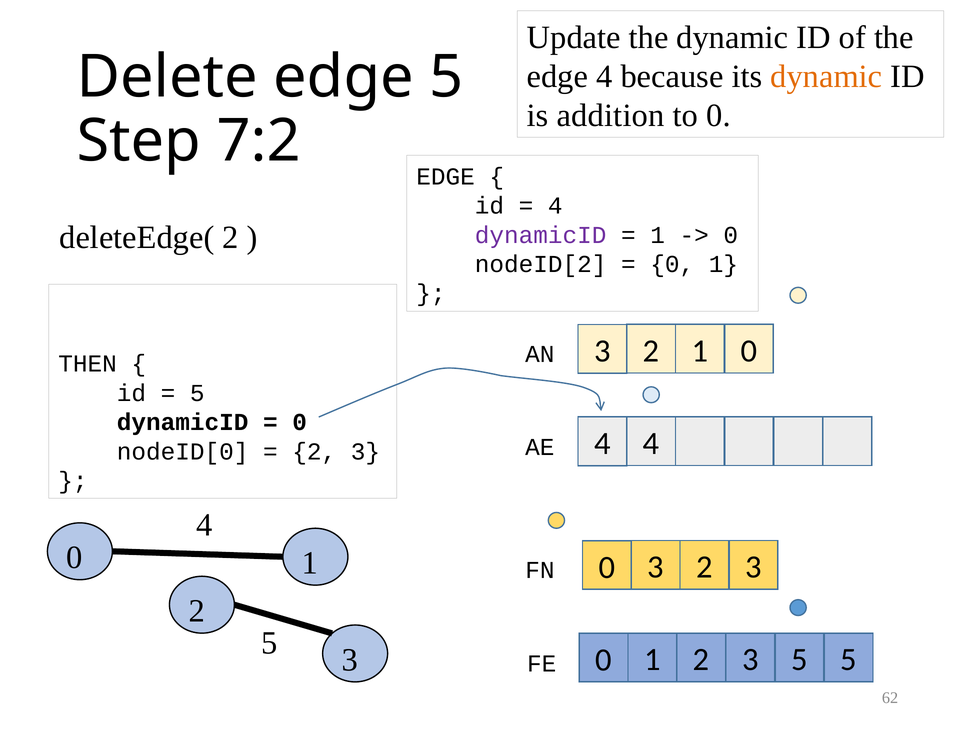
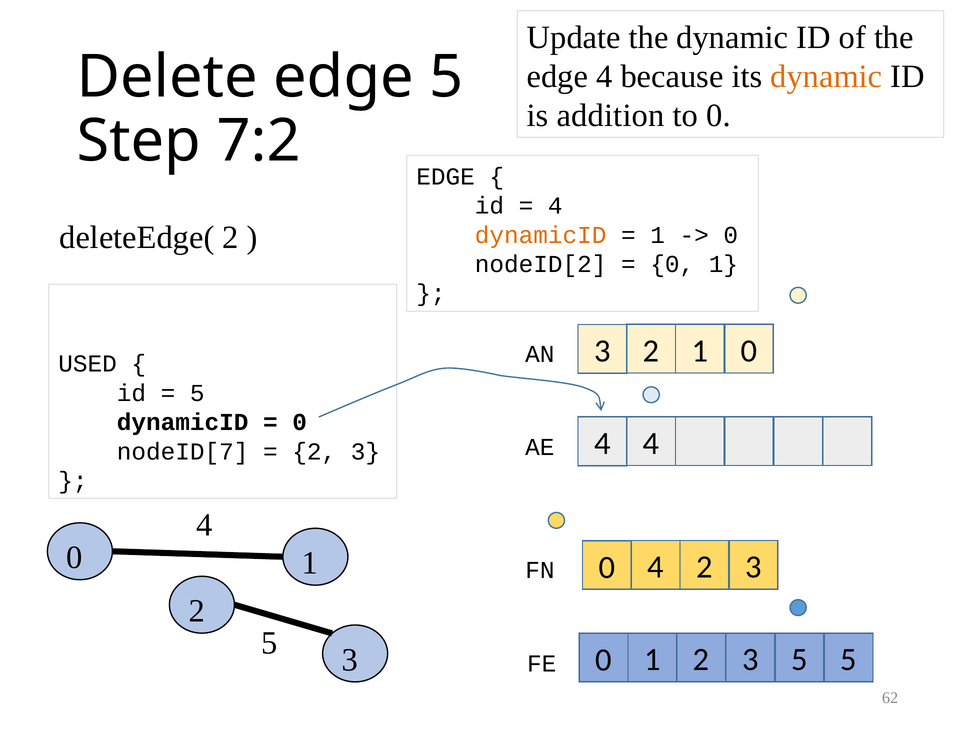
dynamicID colour: purple -> orange (541, 235)
THEN: THEN -> USED (88, 364)
nodeID[0: nodeID[0 -> nodeID[7 (183, 452)
3: 3 -> 4 (656, 567)
